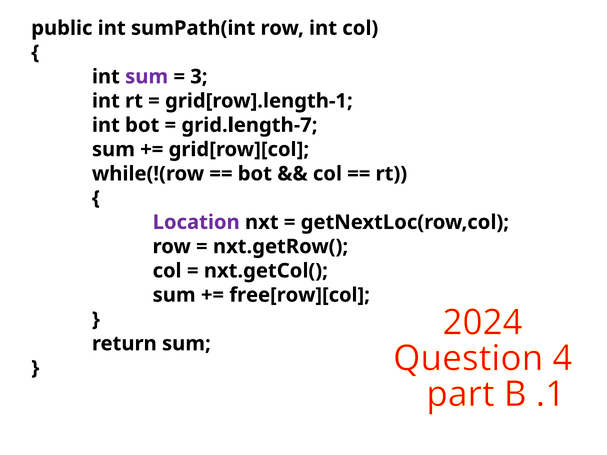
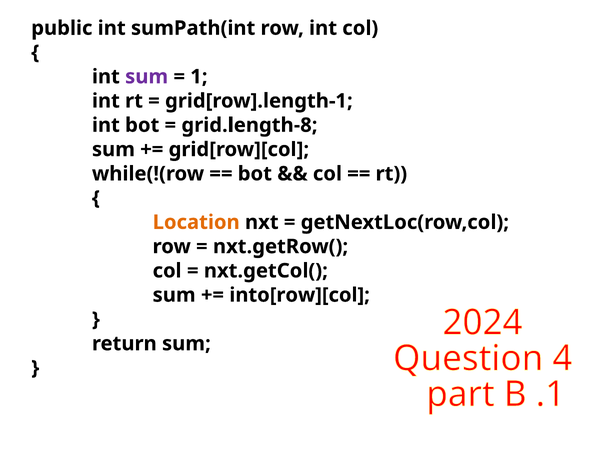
3: 3 -> 1 (199, 77)
grid.length-7: grid.length-7 -> grid.length-8 (249, 125)
Location colour: purple -> orange (196, 222)
free[row][col: free[row][col -> into[row][col (300, 295)
